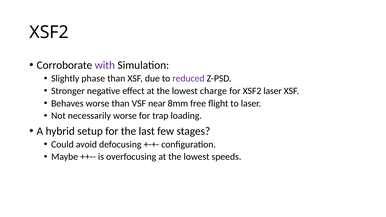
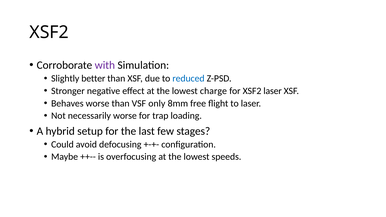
phase: phase -> better (93, 79)
reduced colour: purple -> blue (188, 79)
near: near -> only (157, 103)
